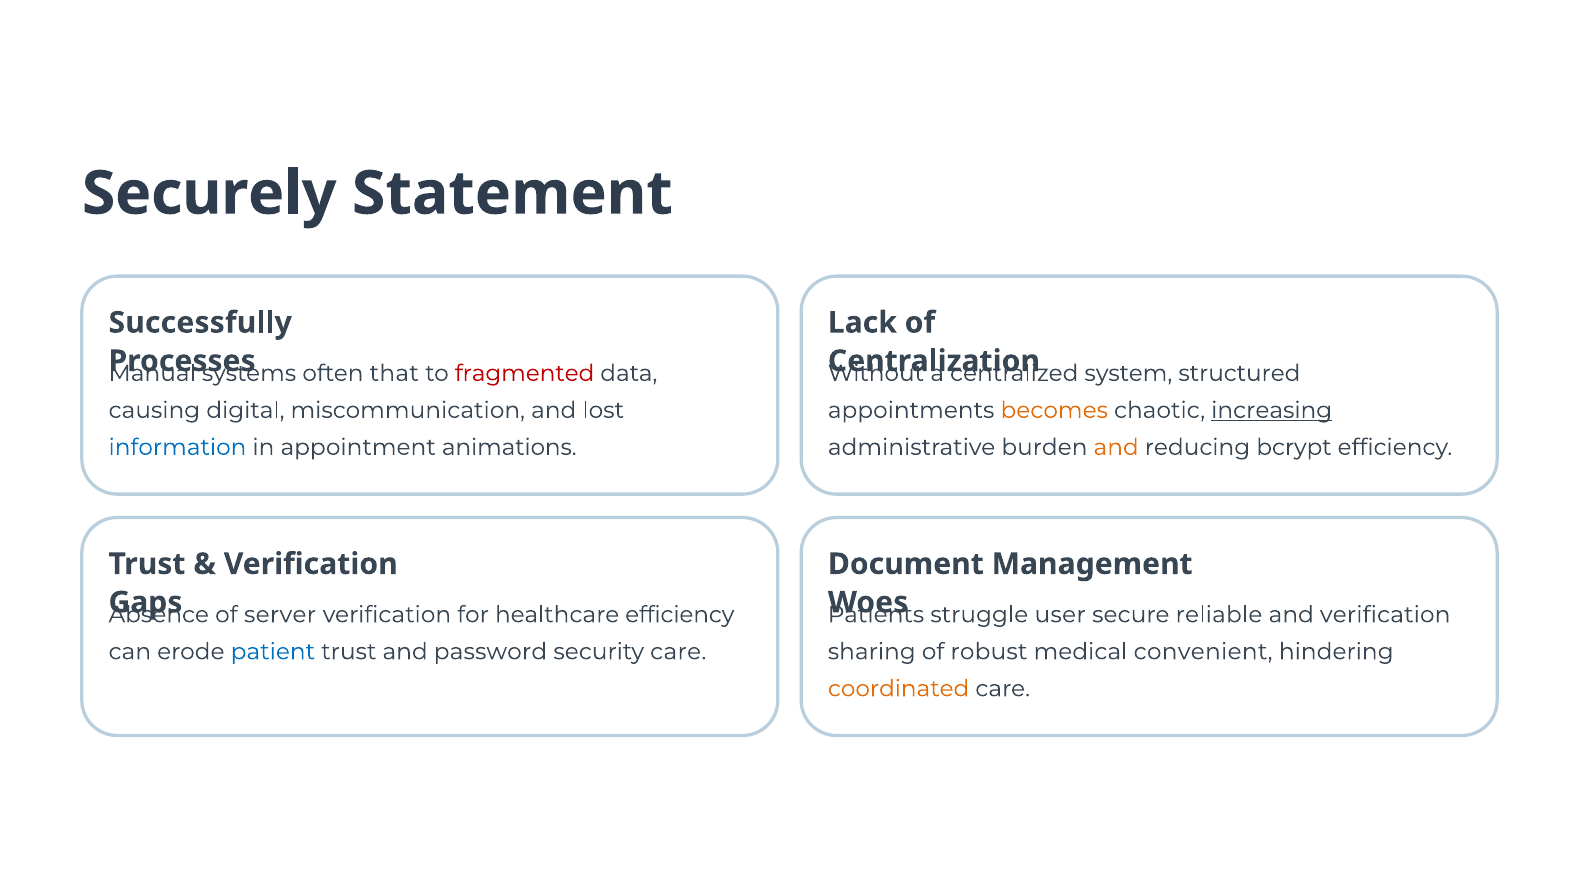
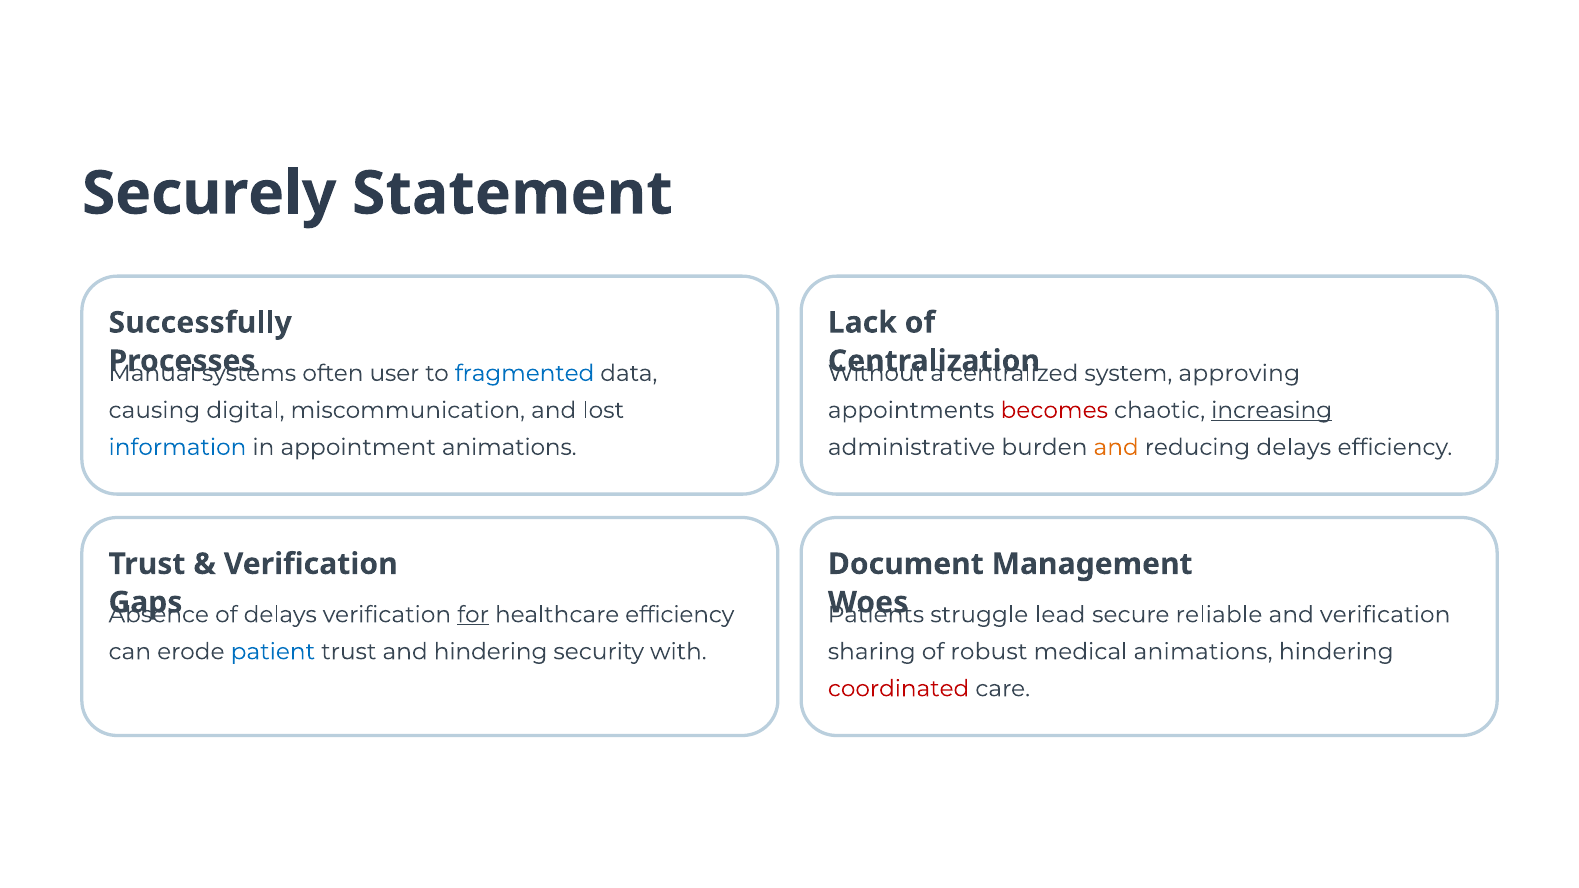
that: that -> user (394, 373)
fragmented colour: red -> blue (525, 373)
structured: structured -> approving (1239, 373)
becomes colour: orange -> red (1054, 410)
reducing bcrypt: bcrypt -> delays (1294, 447)
of server: server -> delays (280, 615)
for underline: none -> present (473, 615)
user: user -> lead (1060, 615)
and password: password -> hindering (491, 652)
security care: care -> with (678, 652)
medical convenient: convenient -> animations (1203, 652)
coordinated colour: orange -> red (899, 689)
